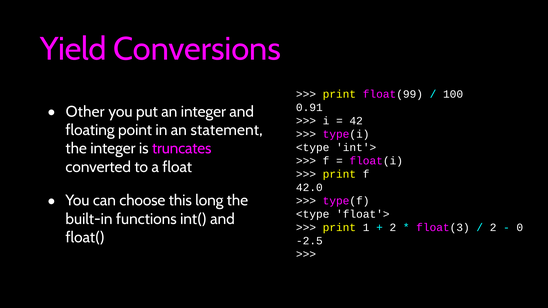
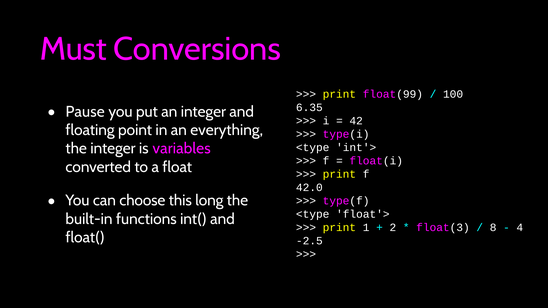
Yield: Yield -> Must (73, 49)
Other: Other -> Pause (85, 112)
0.91: 0.91 -> 6.35 (309, 108)
statement: statement -> everything (227, 130)
truncates: truncates -> variables (182, 149)
2: 2 -> 8 (493, 228)
0: 0 -> 4 (520, 228)
